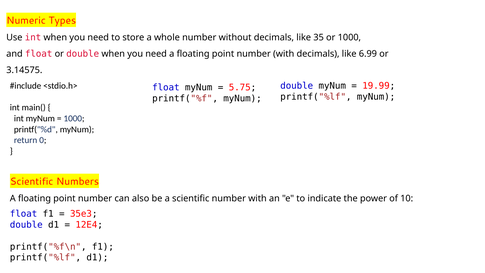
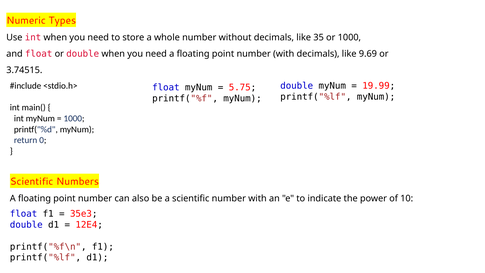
6.99: 6.99 -> 9.69 (368, 54)
3.14575: 3.14575 -> 3.74515 (24, 70)
